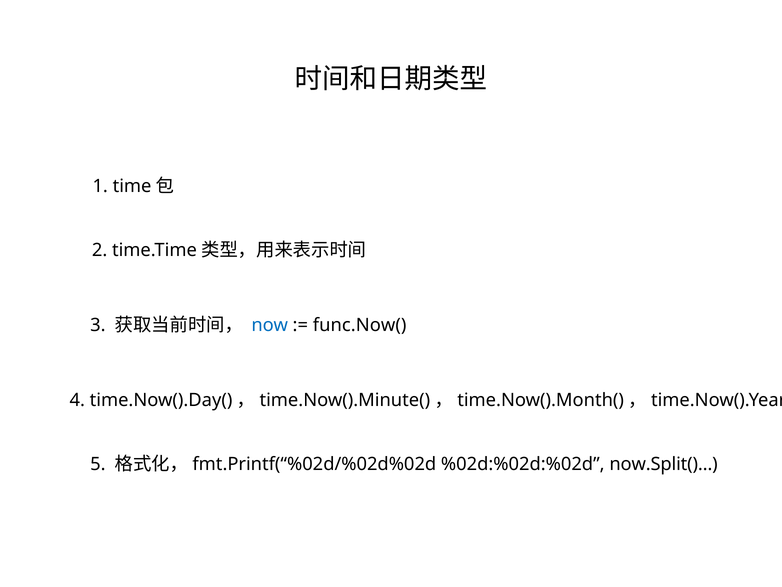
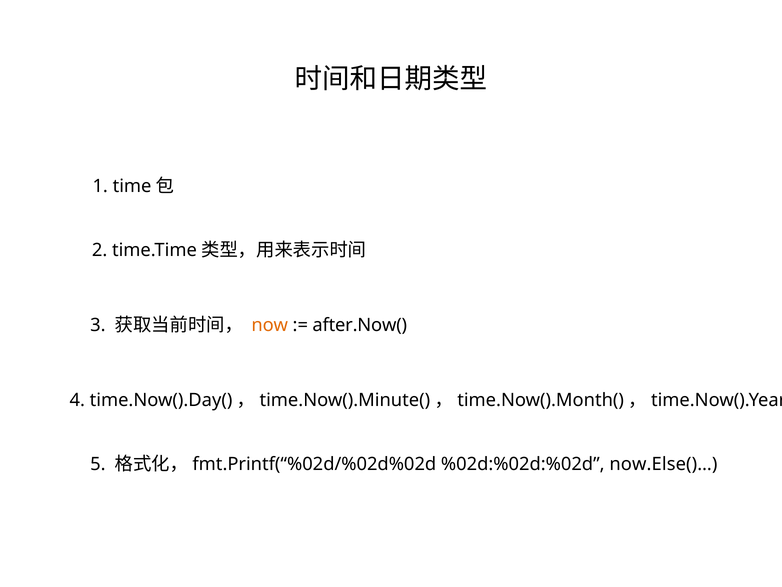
now colour: blue -> orange (270, 325)
func.Now(: func.Now( -> after.Now( (360, 325)
now.Split()…: now.Split()… -> now.Else()… (663, 464)
